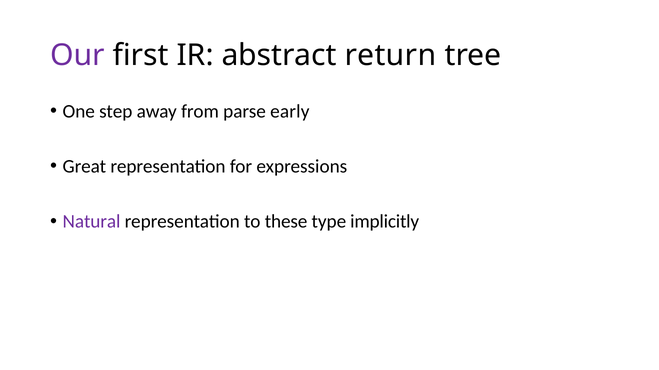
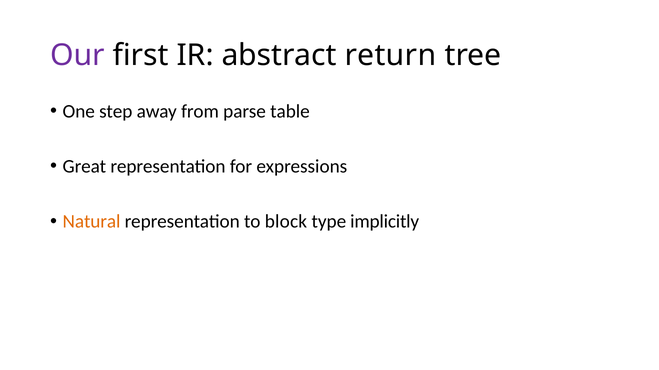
early: early -> table (290, 111)
Natural colour: purple -> orange (92, 222)
these: these -> block (286, 222)
